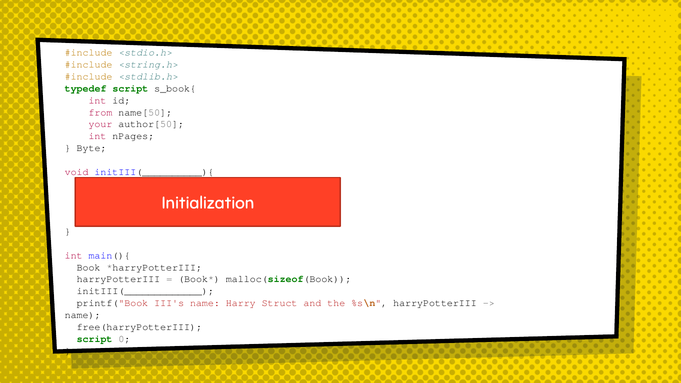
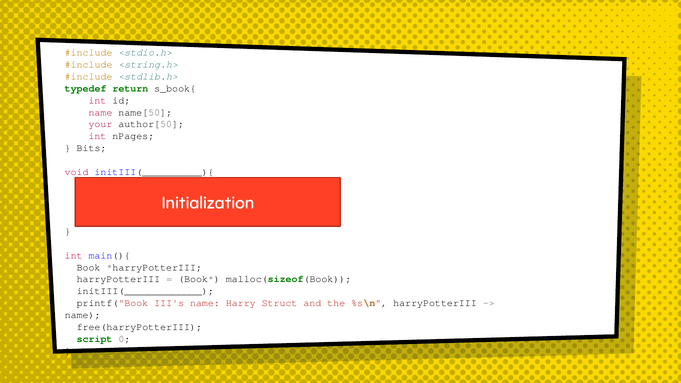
typedef script: script -> return (130, 88)
from: from -> name (100, 112)
Byte: Byte -> Bits (92, 148)
